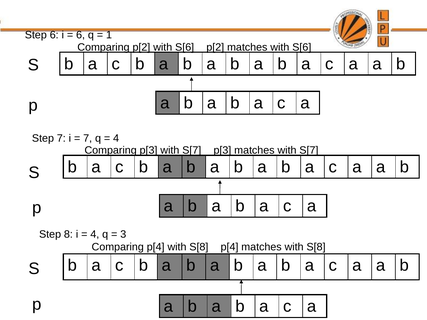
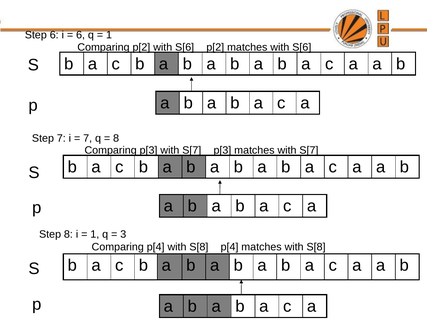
4: 4 -> 8 (116, 138)
4: 4 -> 1 (95, 234)
